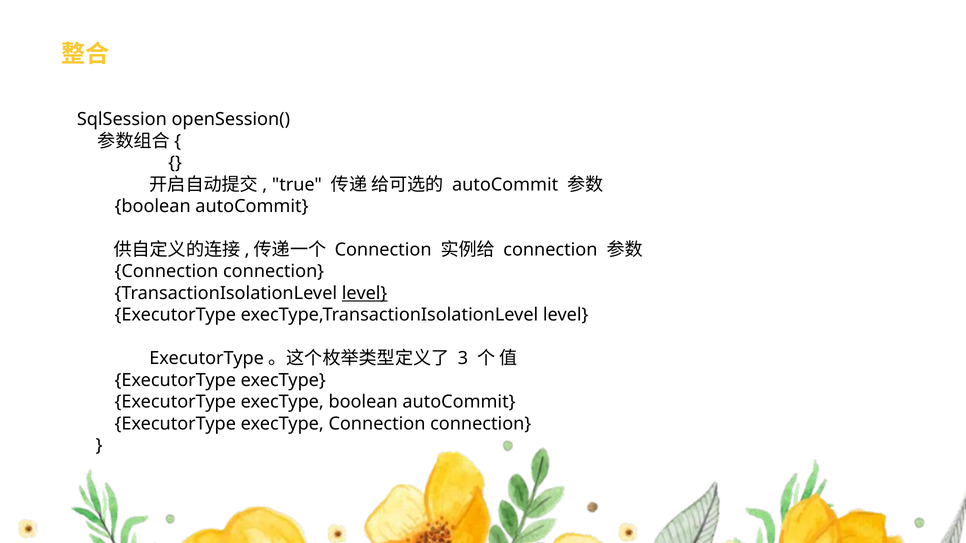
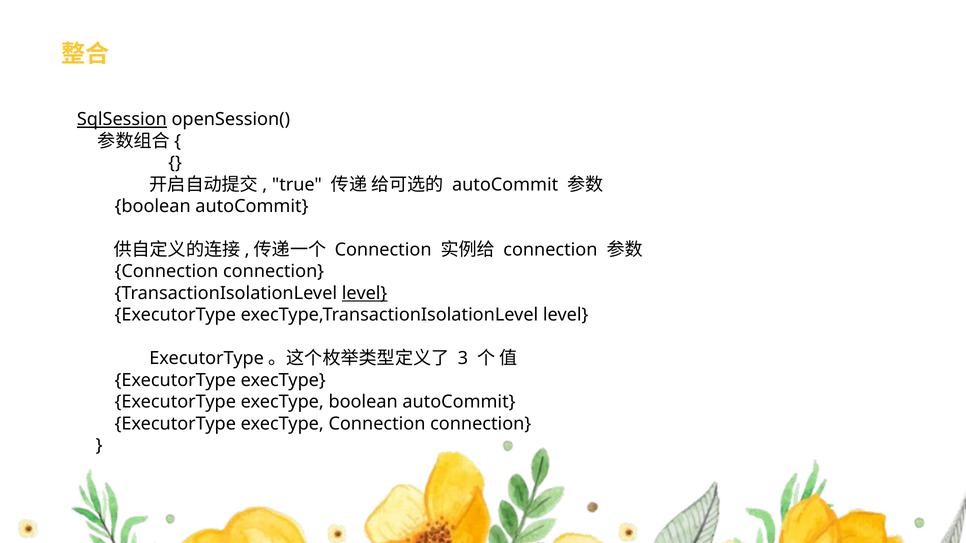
SqlSession underline: none -> present (122, 120)
